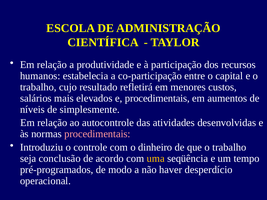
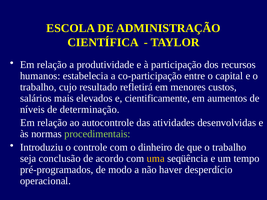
e procedimentais: procedimentais -> cientificamente (157, 98)
simplesmente: simplesmente -> determinação (90, 110)
procedimentais colour: pink -> light green (97, 134)
